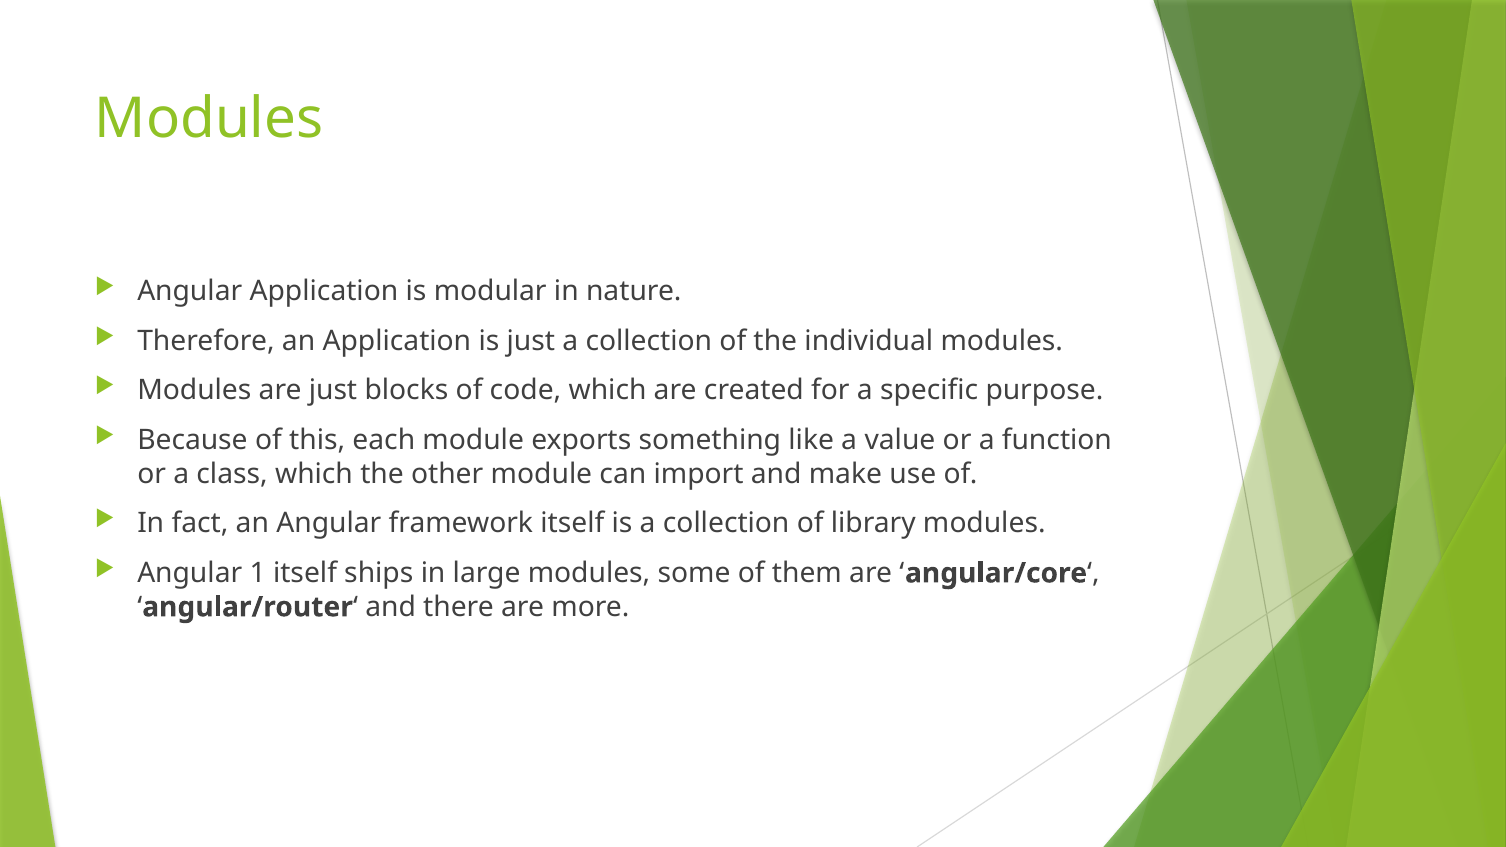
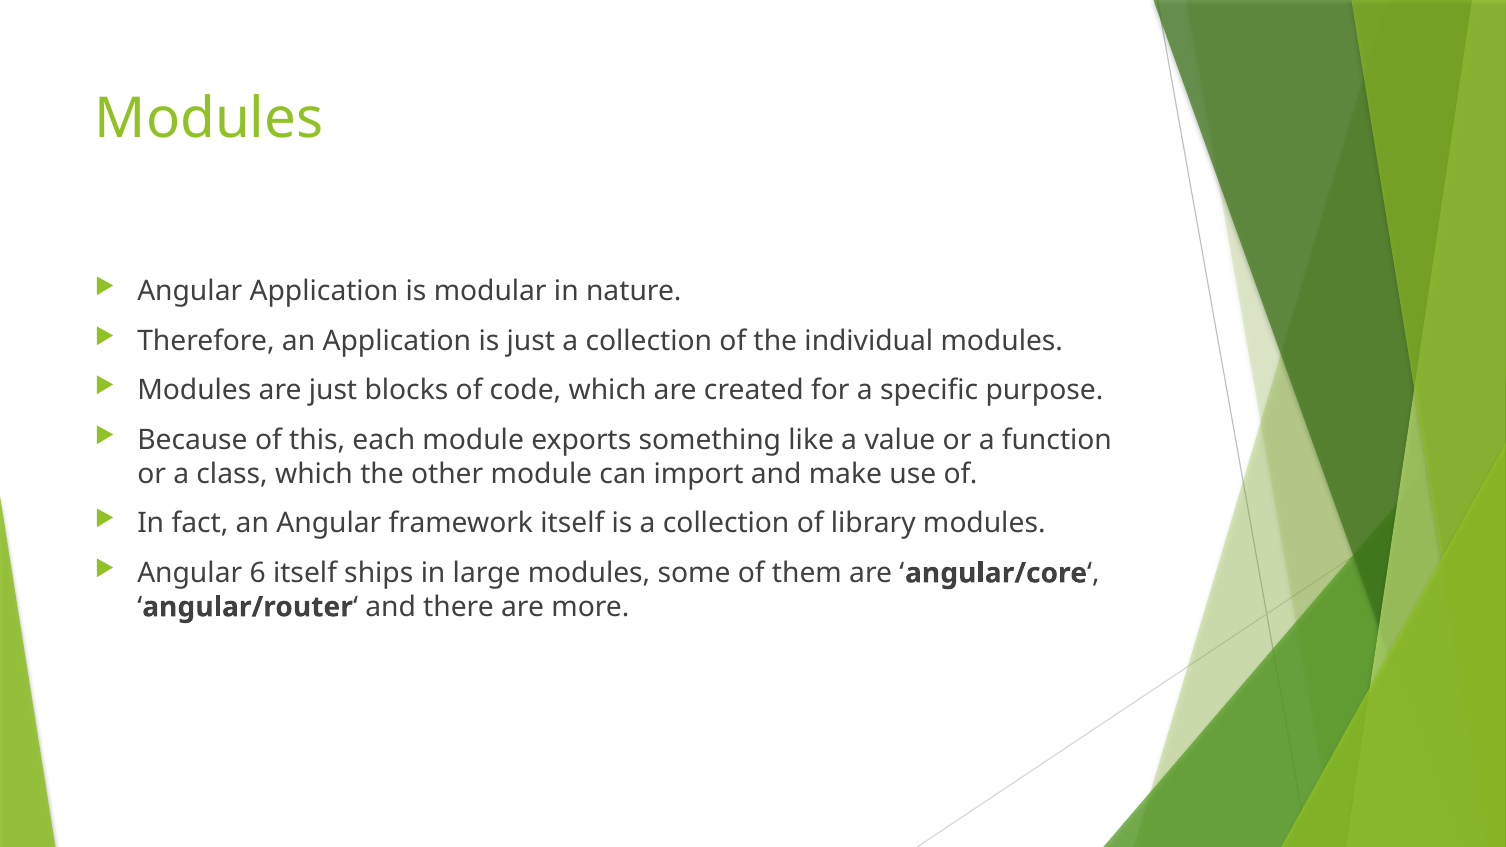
1: 1 -> 6 (258, 573)
